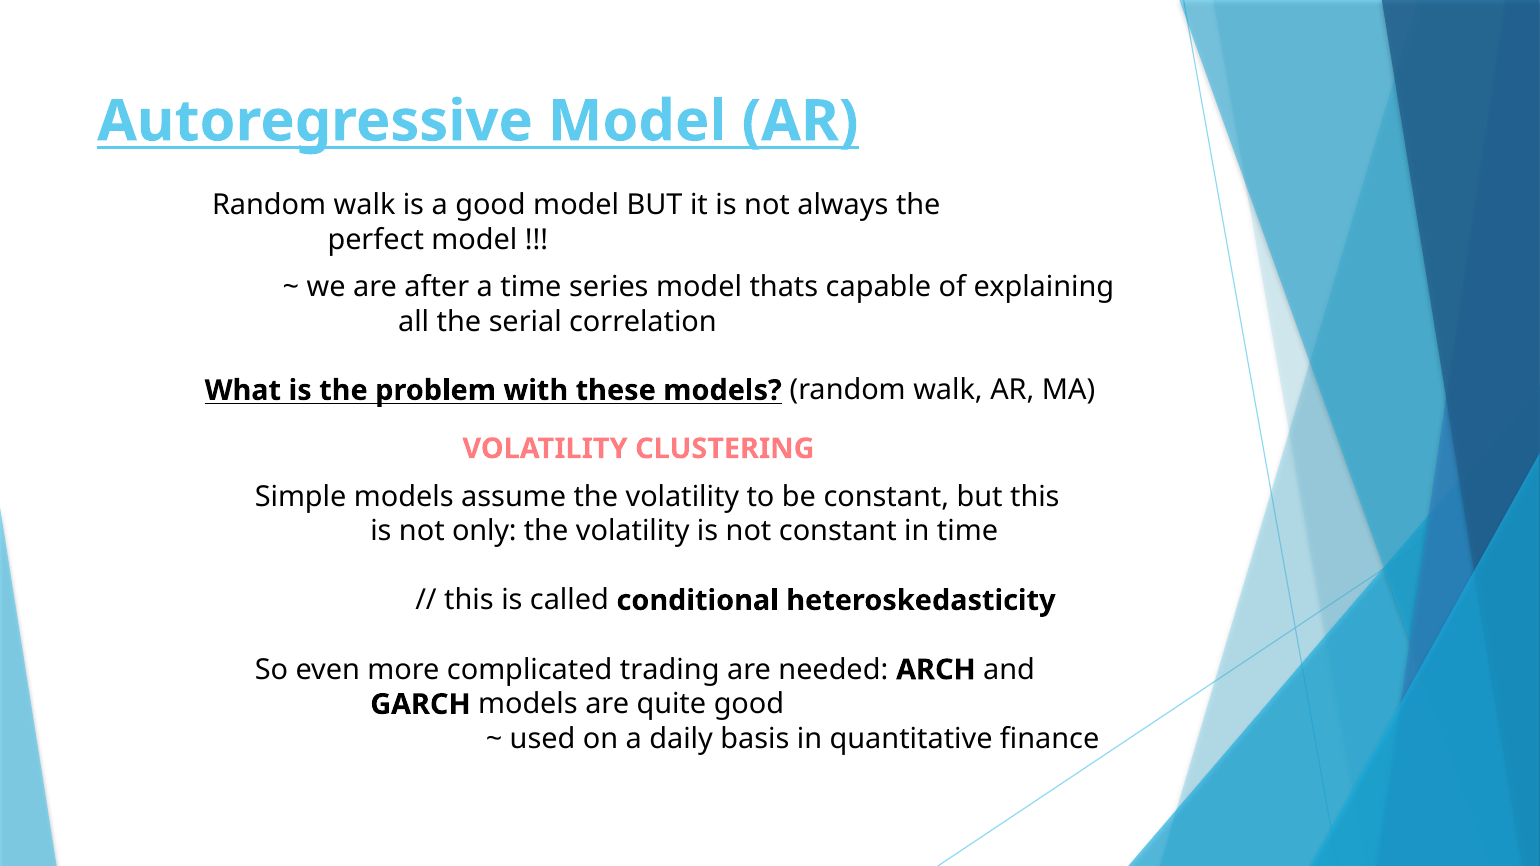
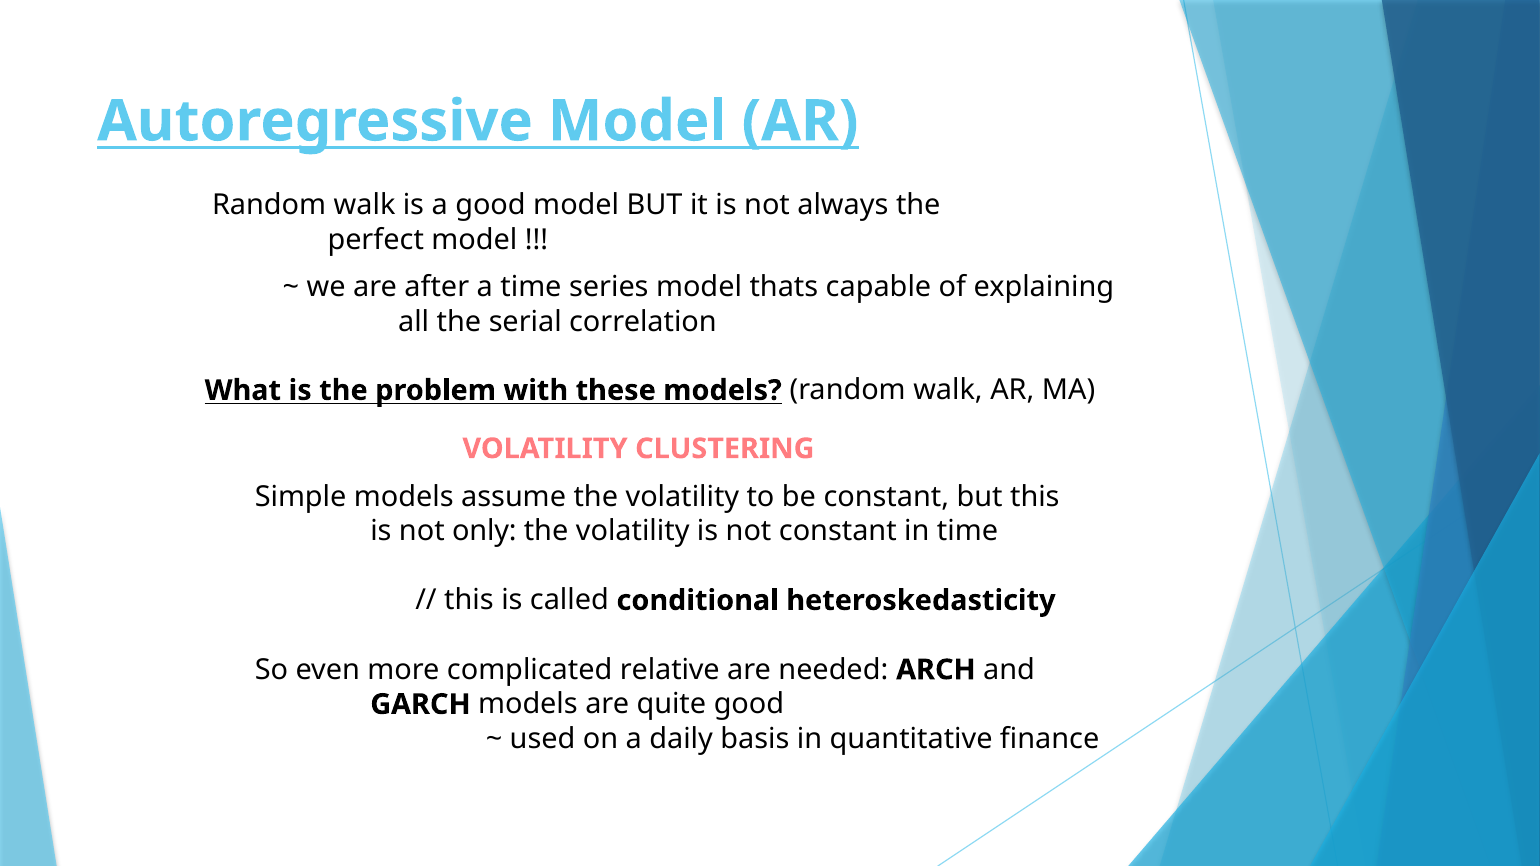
trading: trading -> relative (670, 670)
